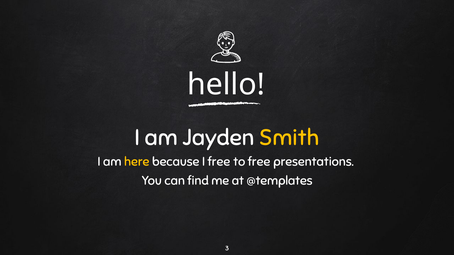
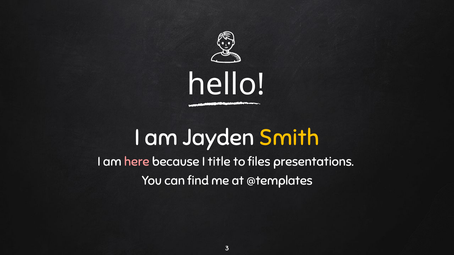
here colour: yellow -> pink (137, 162)
I free: free -> title (219, 162)
to free: free -> files (259, 162)
